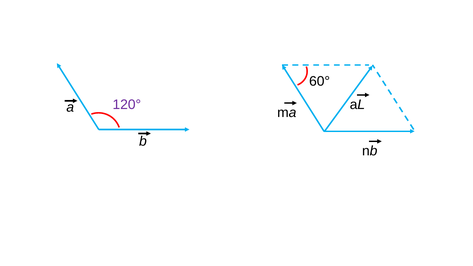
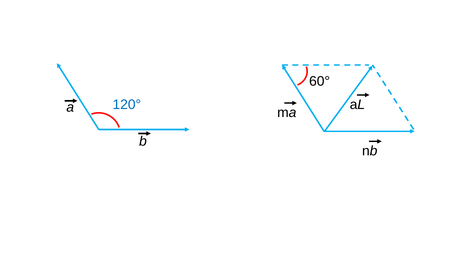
120° colour: purple -> blue (127, 105)
